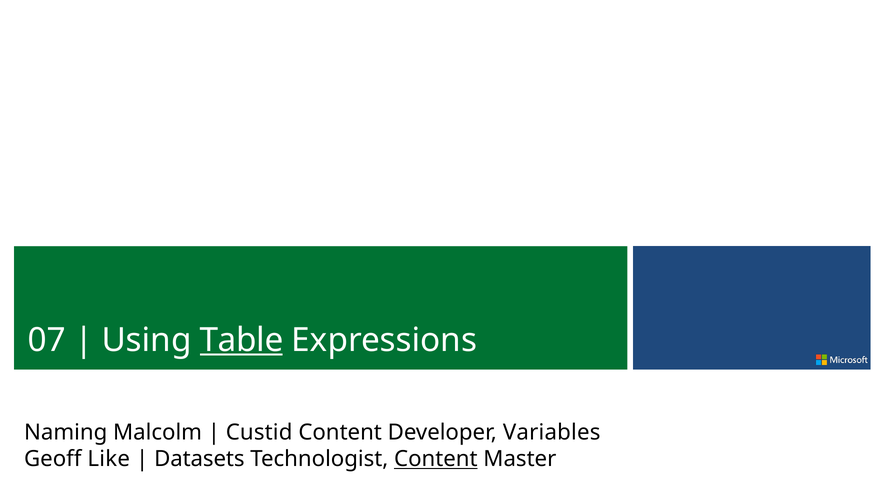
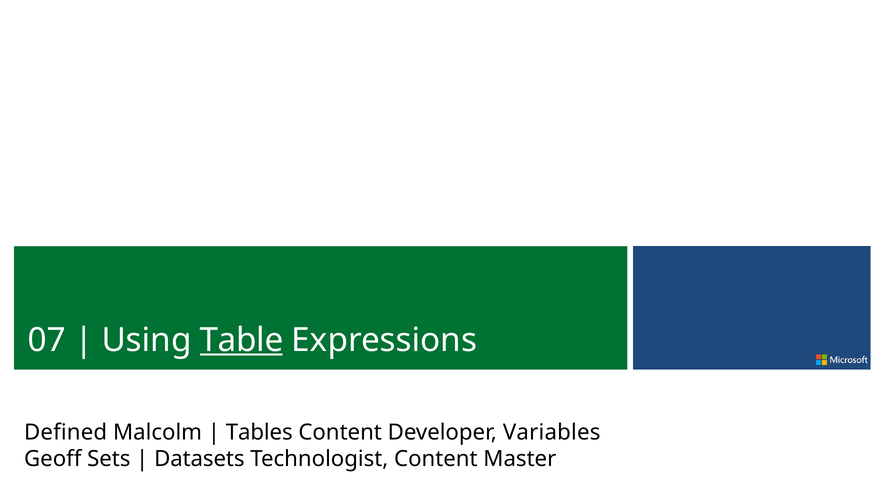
Naming: Naming -> Defined (66, 432)
Custid: Custid -> Tables (259, 432)
Like: Like -> Sets (109, 459)
Content underline: present -> none (436, 459)
